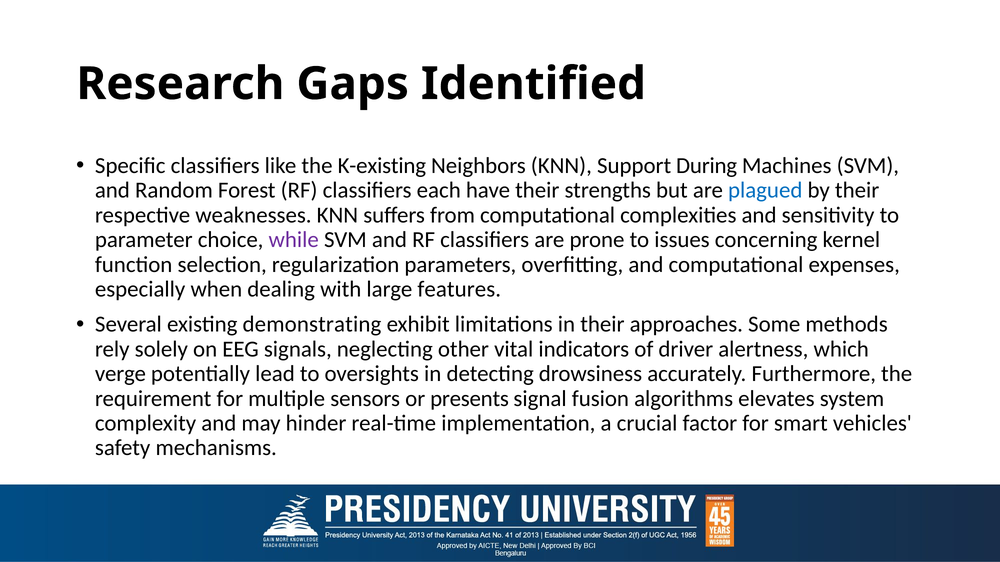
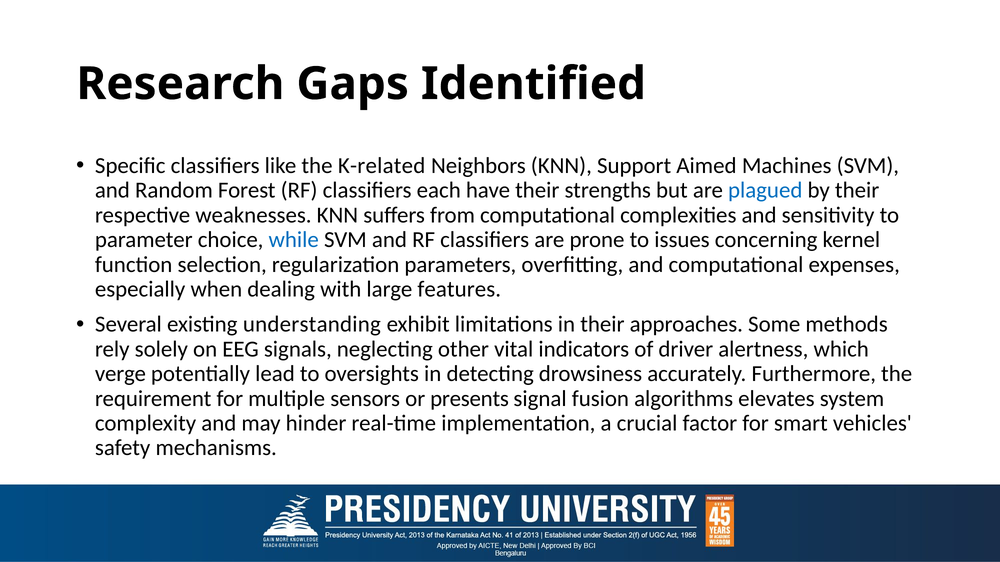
K-existing: K-existing -> K-related (382, 166)
During: During -> Aimed (706, 166)
while colour: purple -> blue (294, 240)
demonstrating: demonstrating -> understanding (312, 325)
